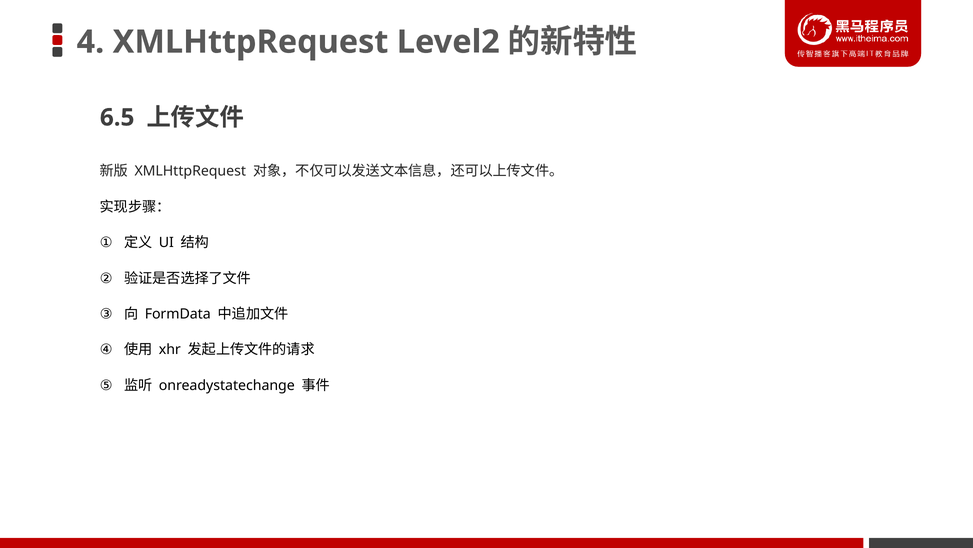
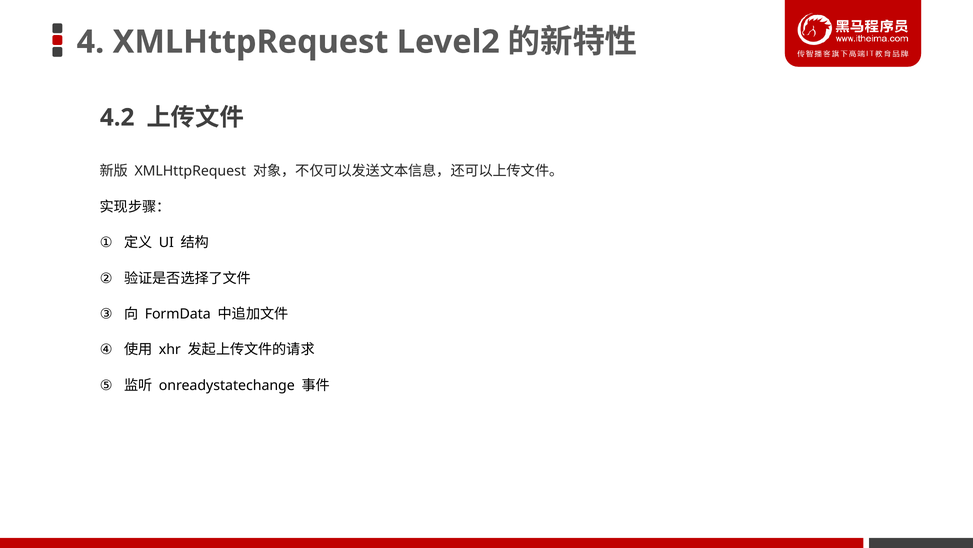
6.5: 6.5 -> 4.2 (117, 117)
